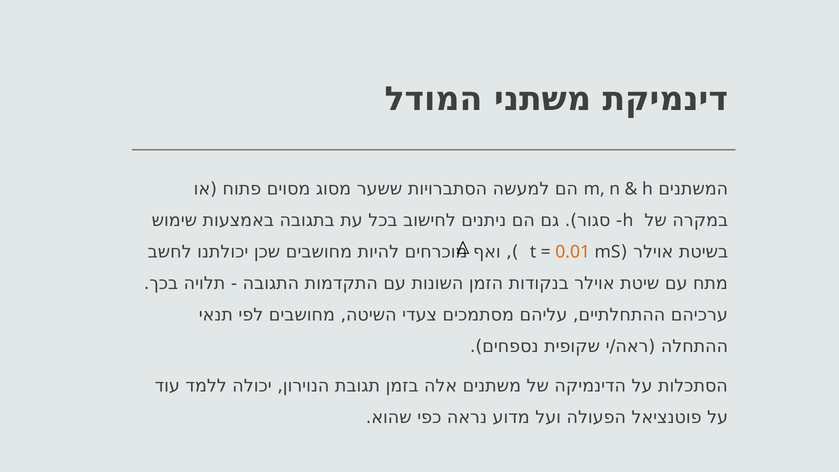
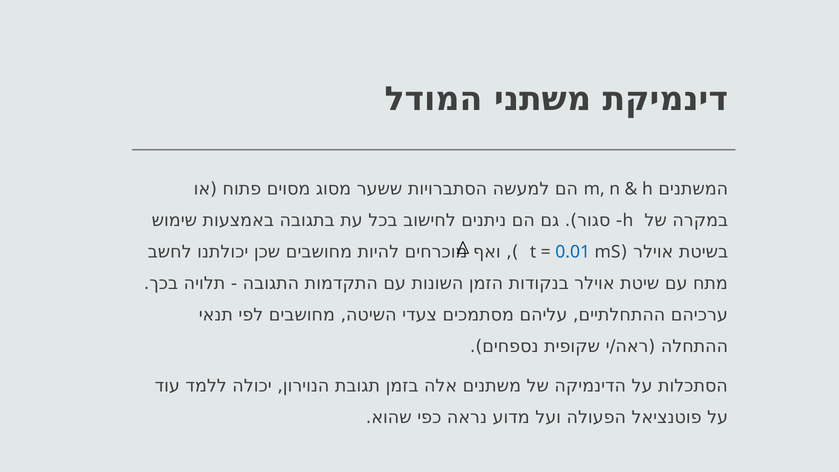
0.01 colour: orange -> blue (573, 252)
